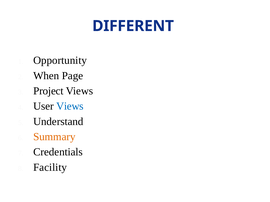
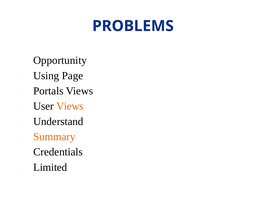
DIFFERENT: DIFFERENT -> PROBLEMS (133, 26)
When: When -> Using (46, 76)
Project: Project -> Portals (48, 91)
Views colour: blue -> orange (70, 106)
Facility: Facility -> Limited (50, 168)
